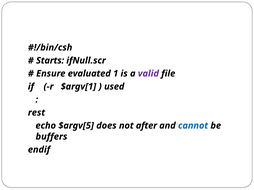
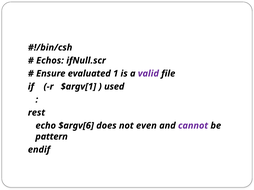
Starts: Starts -> Echos (50, 61)
$argv[5: $argv[5 -> $argv[6 (76, 126)
after: after -> even (146, 126)
cannot colour: blue -> purple (193, 126)
buffers: buffers -> pattern (52, 137)
